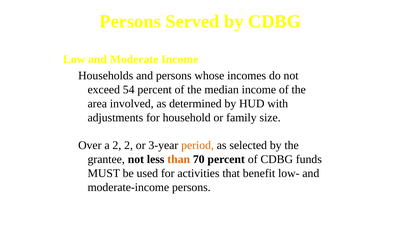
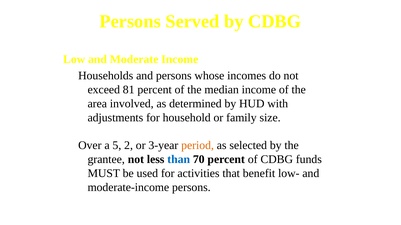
54: 54 -> 81 (129, 90)
a 2: 2 -> 5 (117, 146)
than colour: orange -> blue (179, 160)
